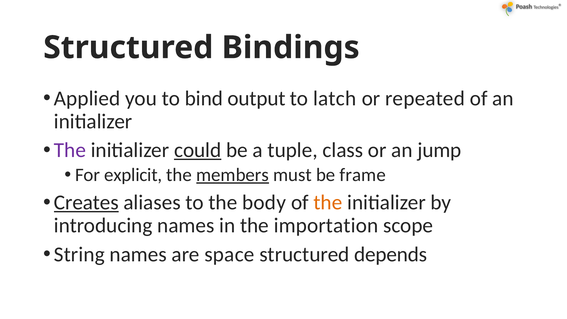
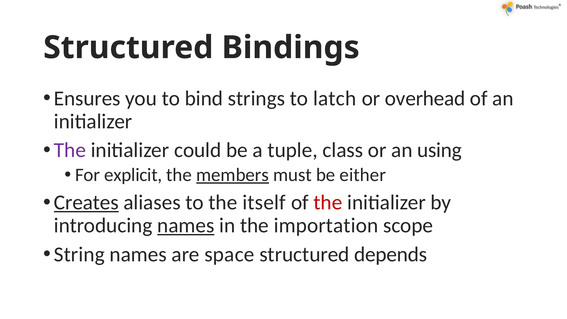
Applied: Applied -> Ensures (87, 98)
output: output -> strings (256, 98)
repeated: repeated -> overhead (425, 98)
could underline: present -> none (198, 150)
jump: jump -> using (440, 150)
frame: frame -> either (363, 175)
body: body -> itself (264, 202)
the colour: orange -> red (328, 202)
names underline: none -> present (186, 225)
